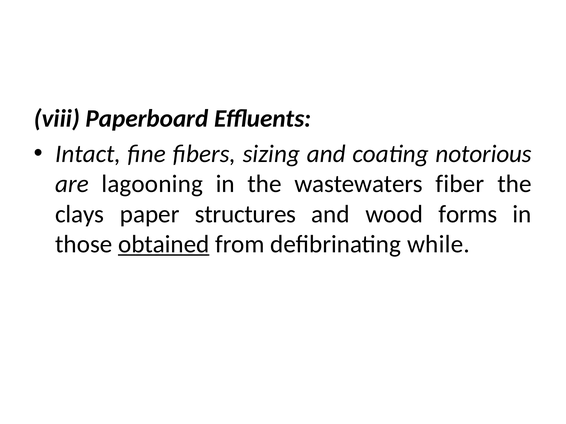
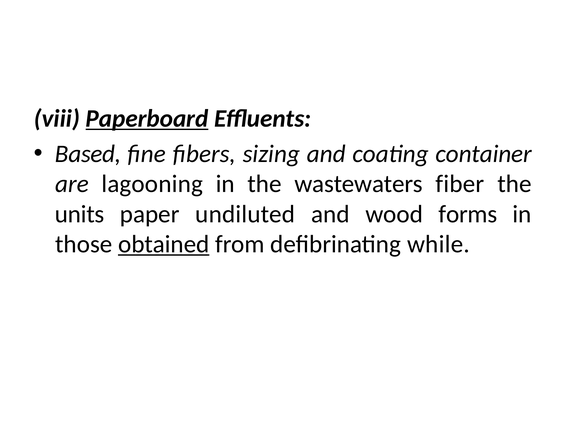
Paperboard underline: none -> present (147, 119)
Intact: Intact -> Based (88, 154)
notorious: notorious -> container (484, 154)
clays: clays -> units (80, 214)
structures: structures -> undiluted (245, 214)
